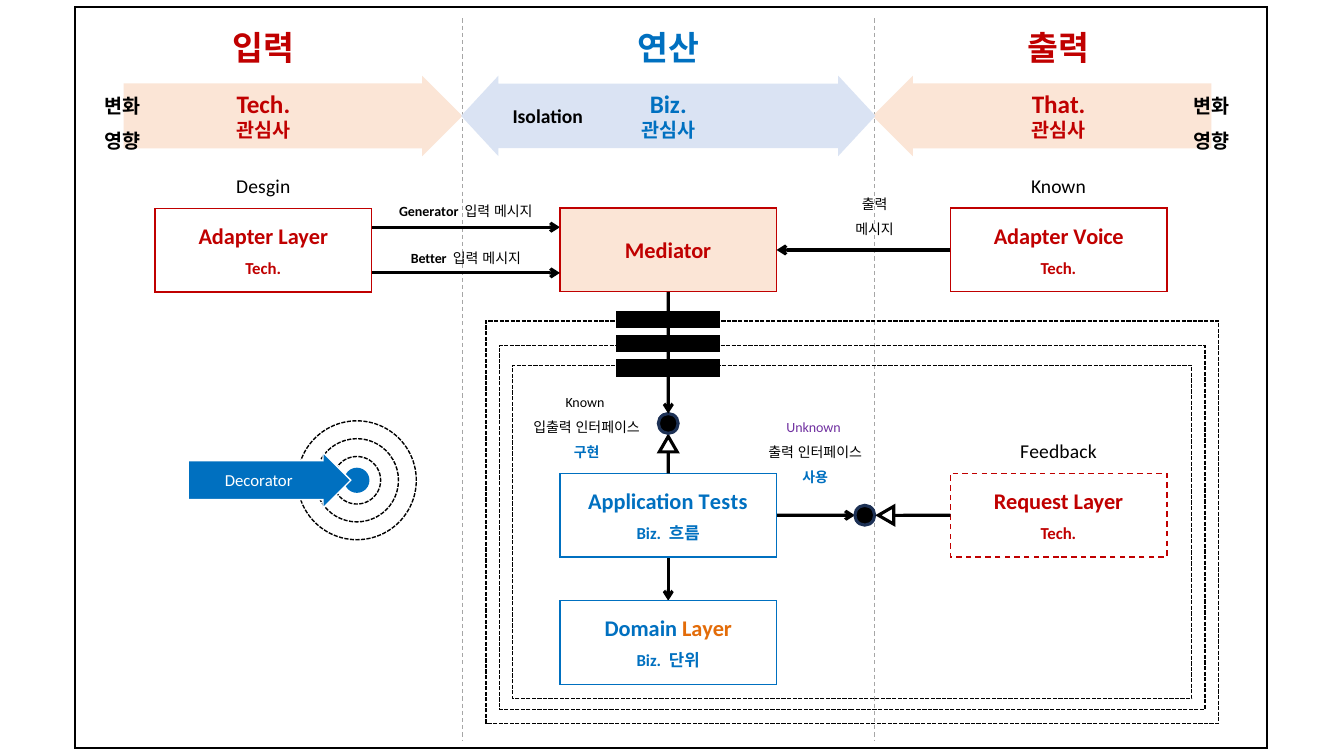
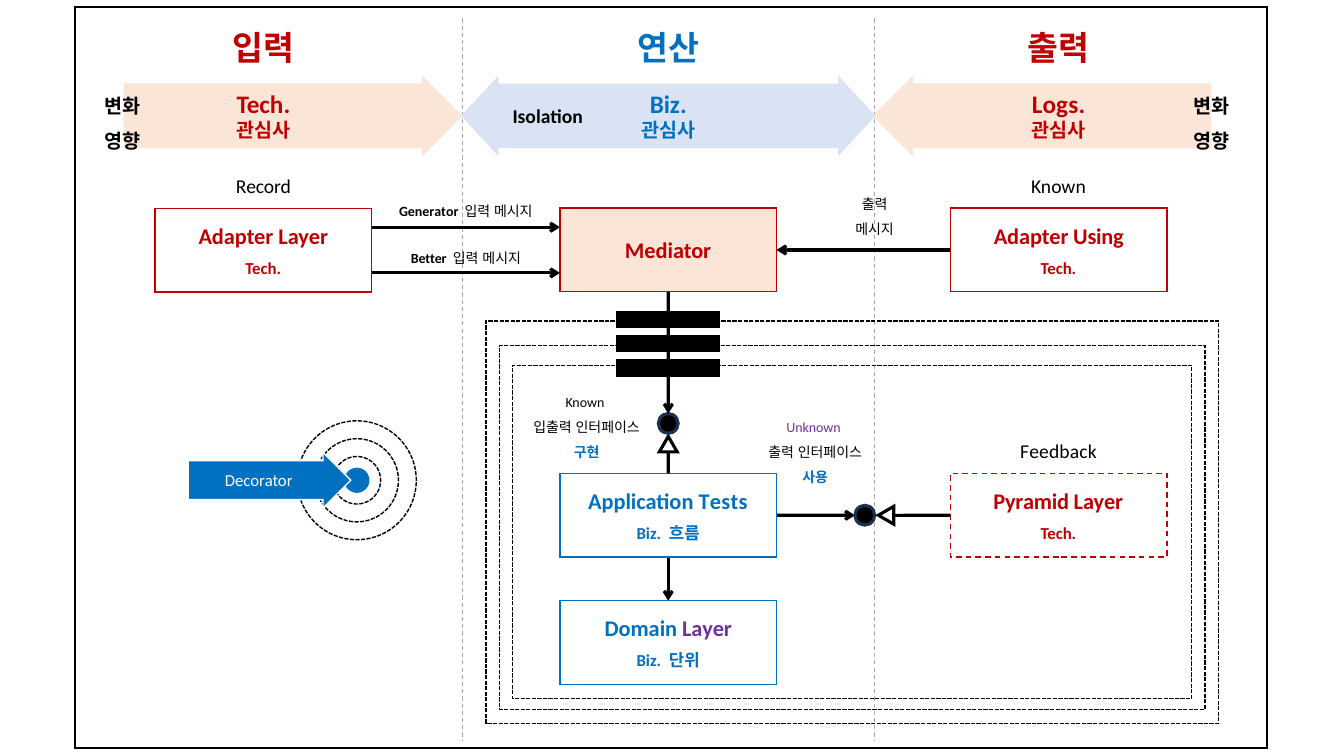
That: That -> Logs (1058, 105)
Desgin: Desgin -> Record (263, 187)
Voice: Voice -> Using (1099, 237)
Request: Request -> Pyramid (1031, 502)
Layer colour: orange -> purple (707, 629)
